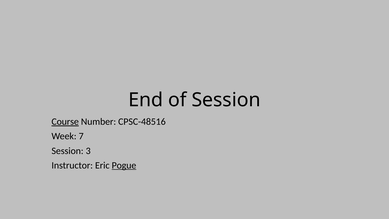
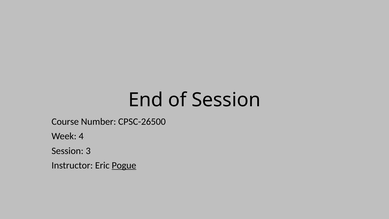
Course underline: present -> none (65, 122)
CPSC-48516: CPSC-48516 -> CPSC-26500 (142, 122)
7: 7 -> 4 (81, 136)
